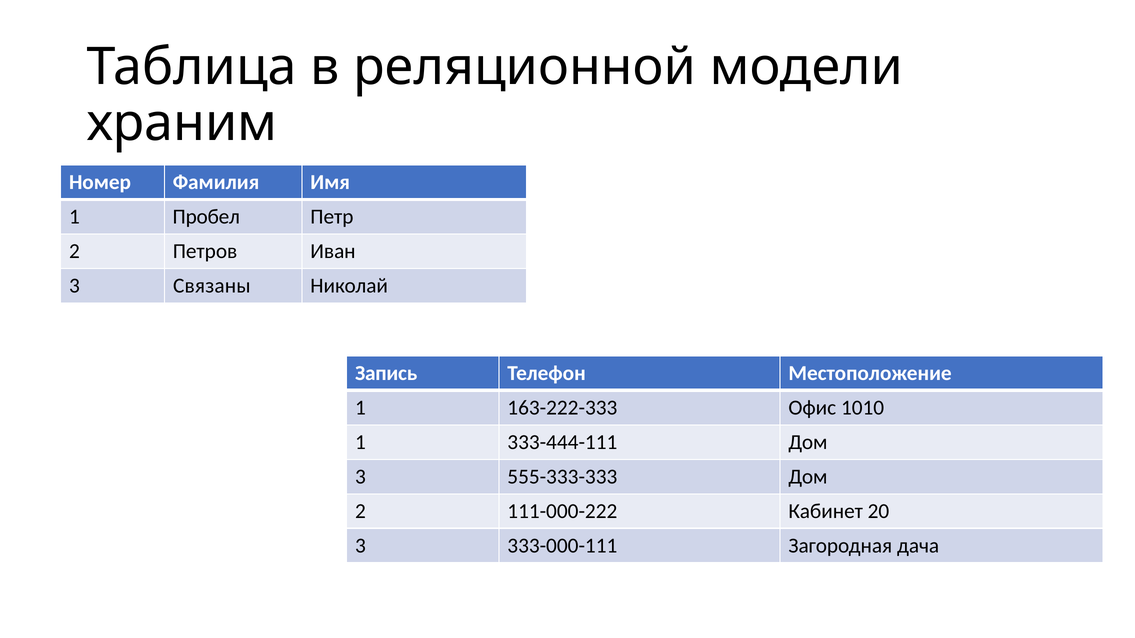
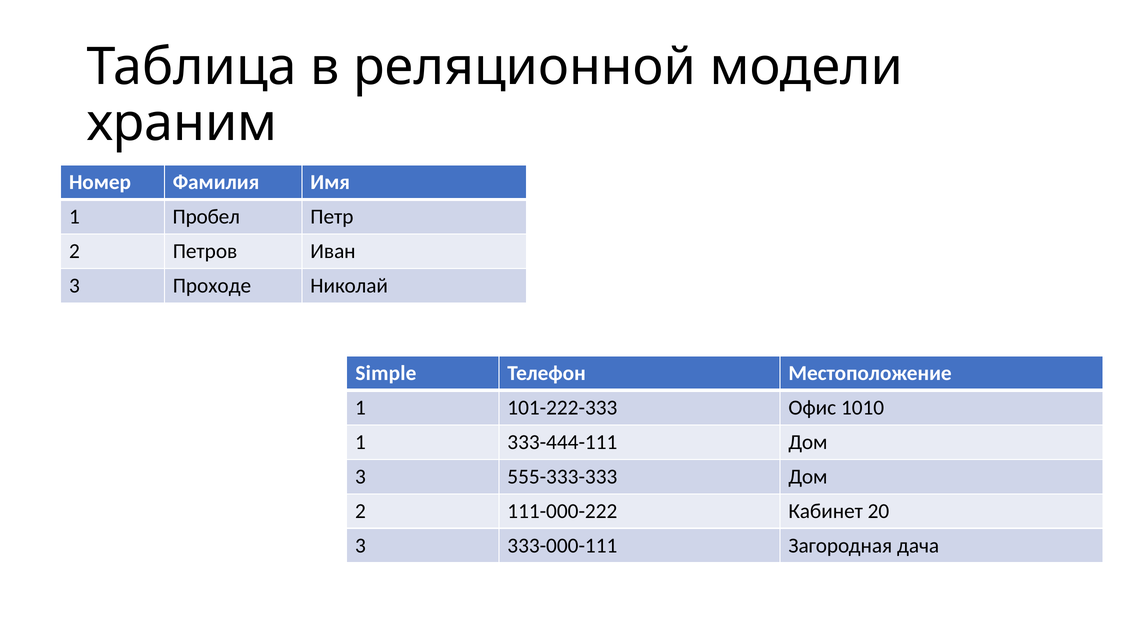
Связаны: Связаны -> Проходе (212, 286)
Запись: Запись -> Simple (386, 374)
163-222-333: 163-222-333 -> 101-222-333 (562, 408)
